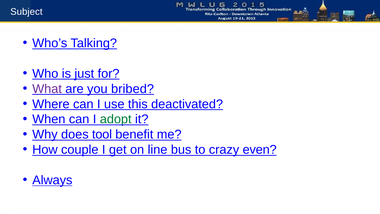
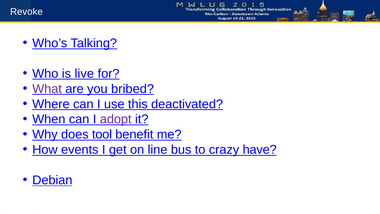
Subject: Subject -> Revoke (26, 12)
just: just -> live (84, 74)
adopt colour: green -> purple (116, 119)
couple: couple -> events (80, 150)
even: even -> have (260, 150)
Always: Always -> Debian (52, 180)
